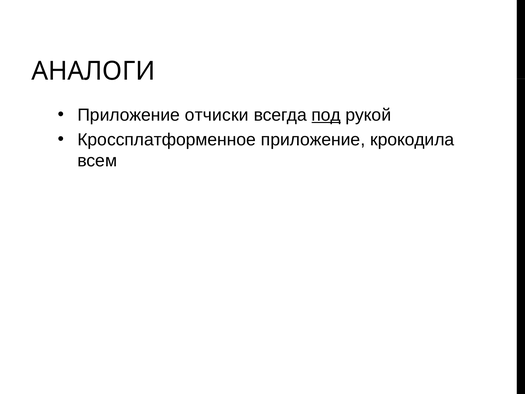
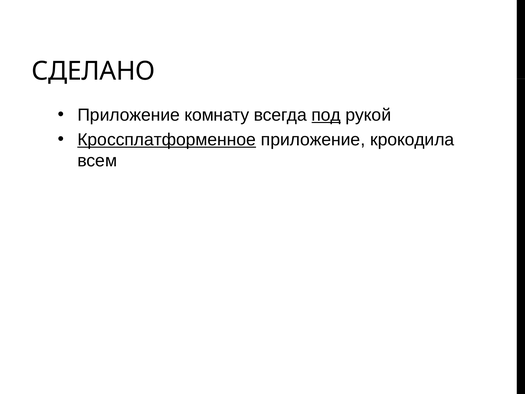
АНАЛОГИ: АНАЛОГИ -> СДЕЛАНО (93, 71)
отчиски: отчиски -> комнату (217, 115)
Кроссплатформенное underline: none -> present (167, 139)
